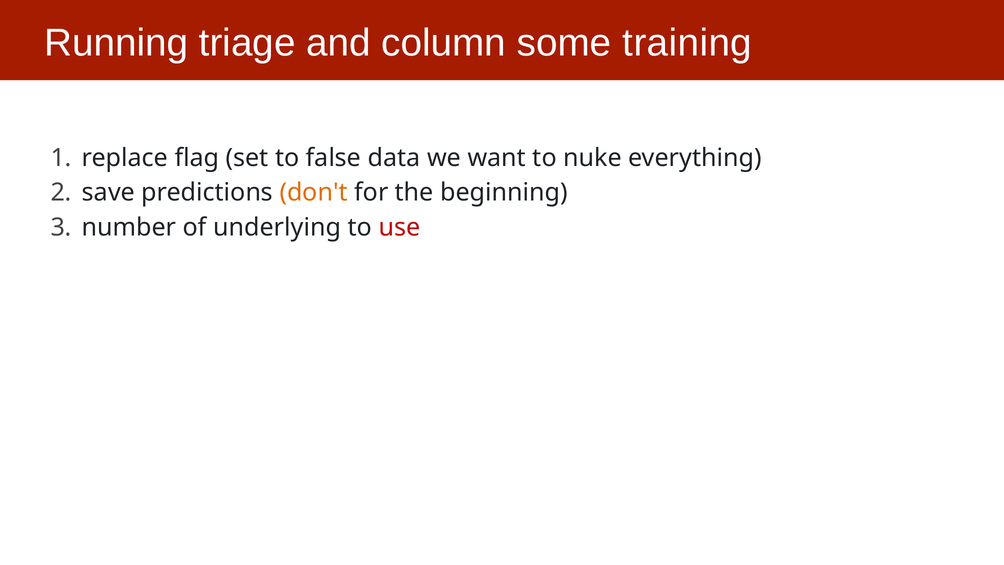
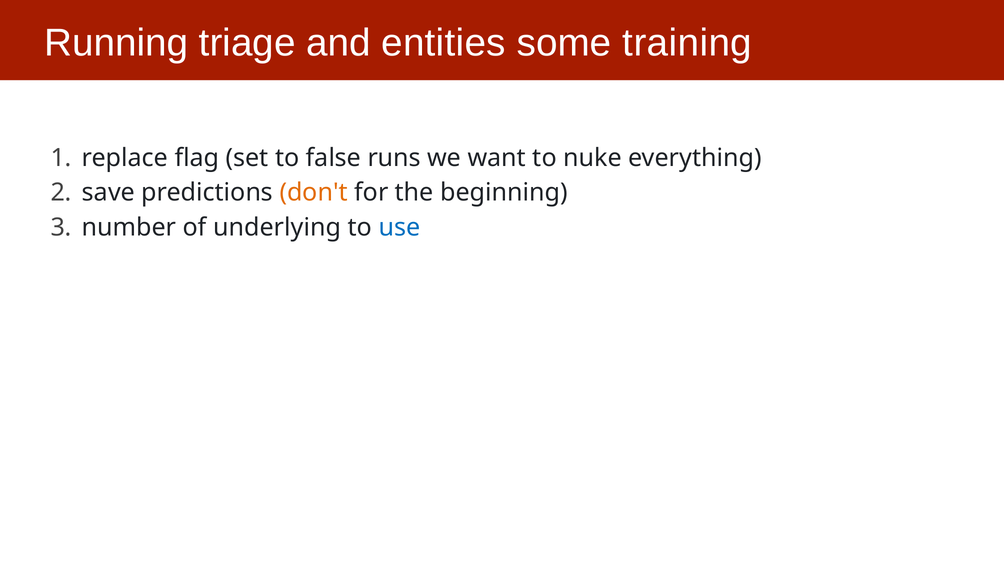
column: column -> entities (444, 43)
data: data -> runs (394, 158)
use colour: red -> blue (400, 227)
